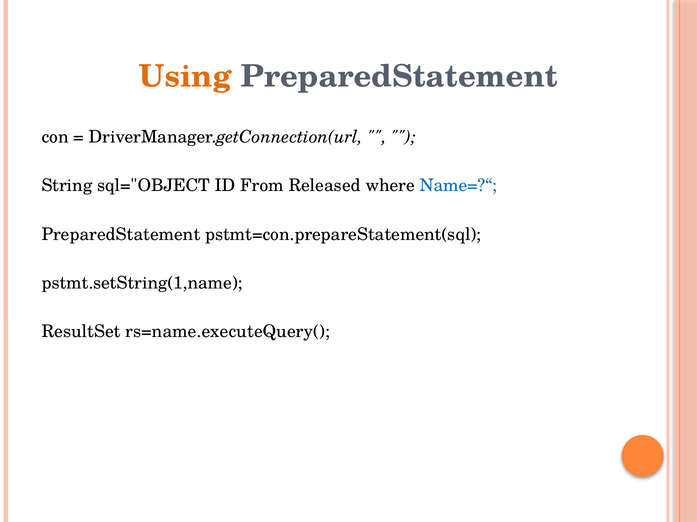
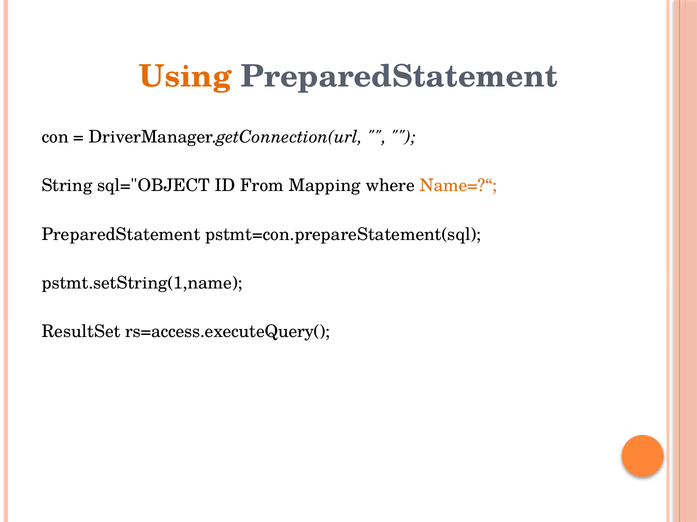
Released: Released -> Mapping (325, 186)
Name=?“ colour: blue -> orange (458, 186)
rs=name.executeQuery(: rs=name.executeQuery( -> rs=access.executeQuery( (228, 332)
